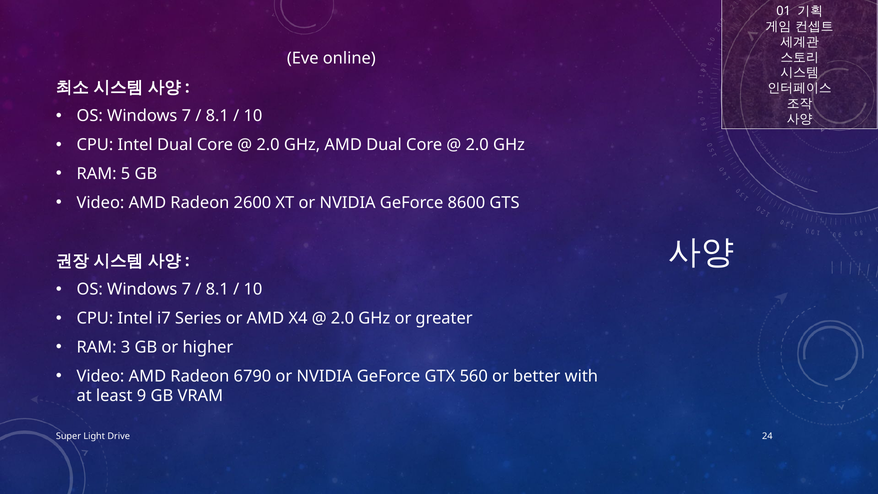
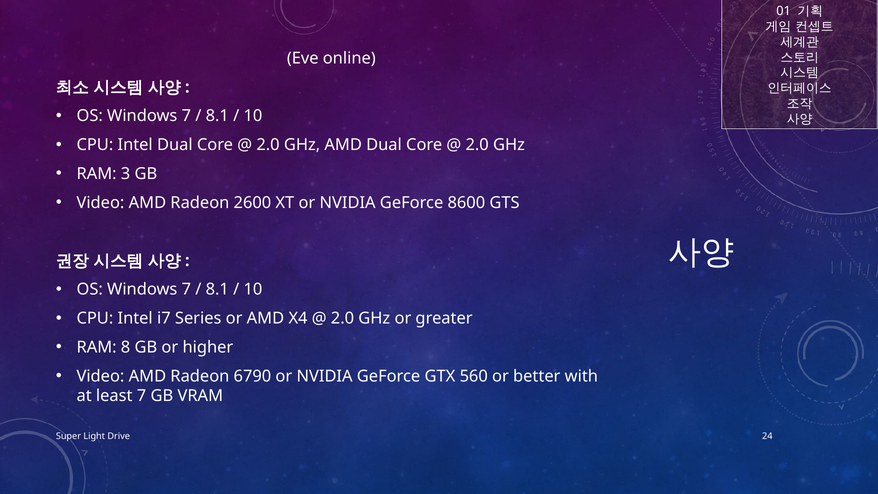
5: 5 -> 3 (126, 174)
3: 3 -> 8 (126, 347)
least 9: 9 -> 7 (142, 396)
